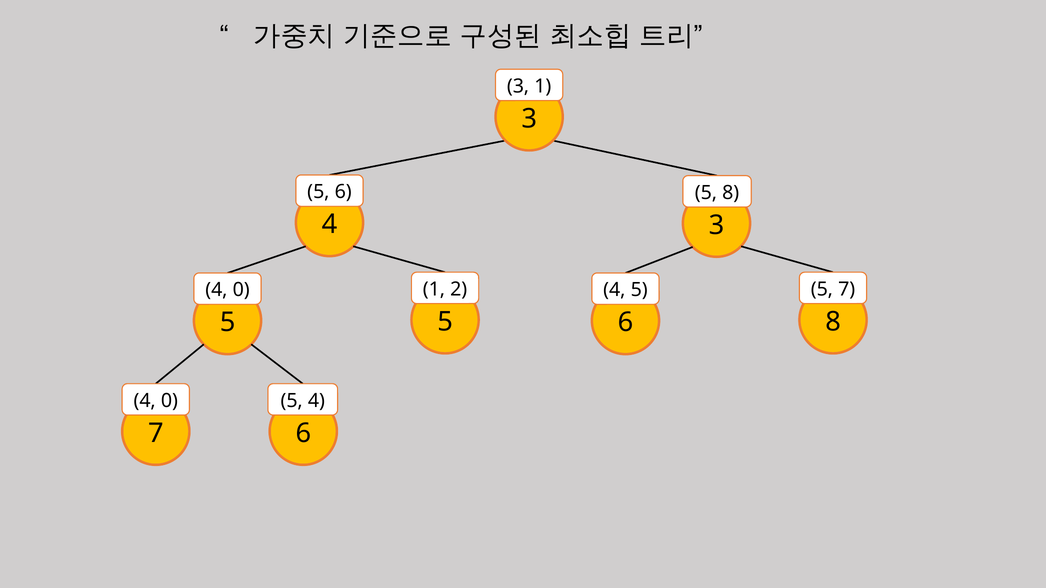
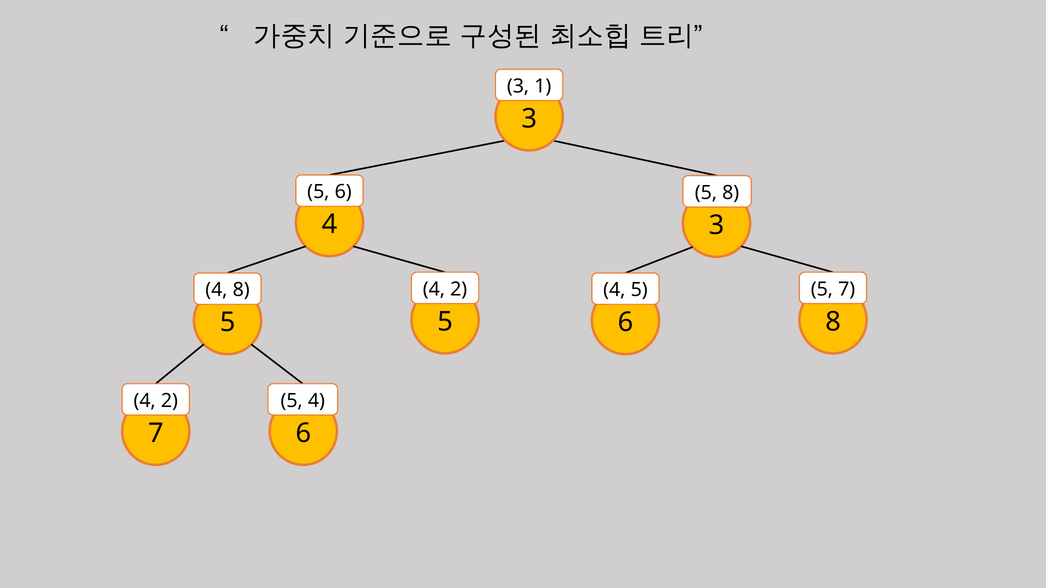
1: 1 -> 4 (434, 289)
0: 0 -> 8 (241, 290)
0: 0 -> 2 (169, 401)
